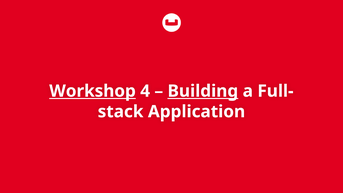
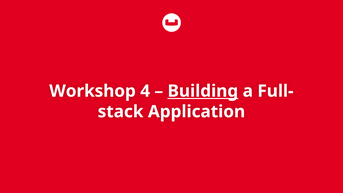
Workshop underline: present -> none (93, 91)
